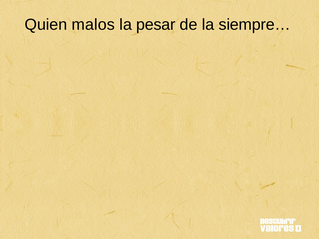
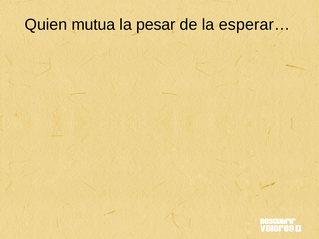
malos: malos -> mutua (93, 25)
siempre…: siempre… -> esperar… (254, 25)
